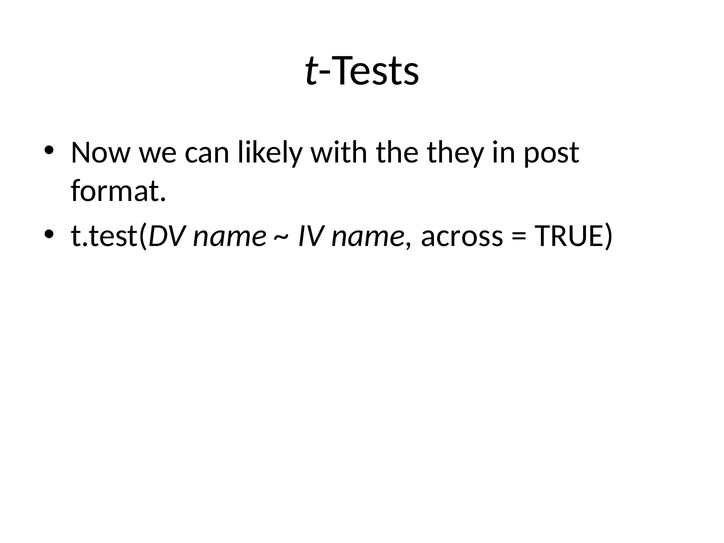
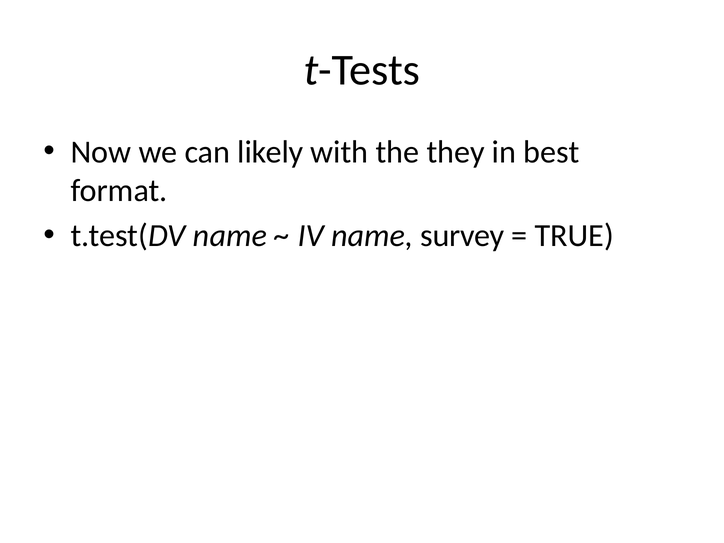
post: post -> best (551, 152)
across: across -> survey (462, 236)
